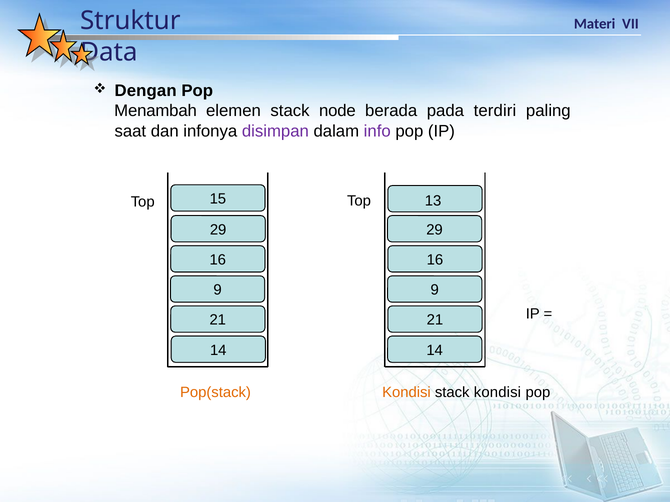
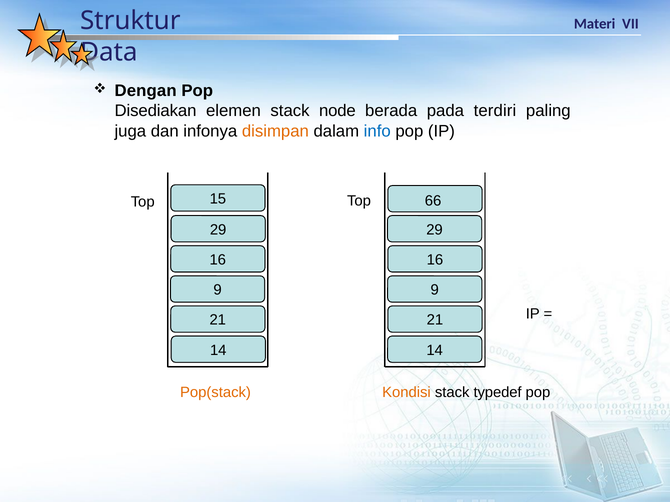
Menambah: Menambah -> Disediakan (156, 111)
saat: saat -> juga (130, 131)
disimpan colour: purple -> orange (275, 131)
info colour: purple -> blue (377, 131)
13: 13 -> 66 (433, 201)
stack kondisi: kondisi -> typedef (498, 393)
